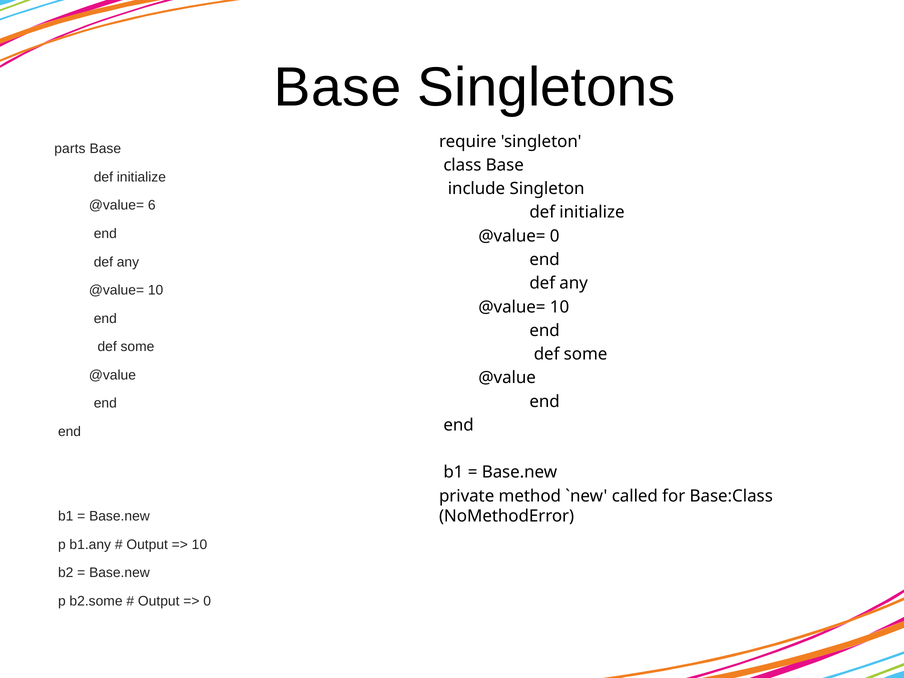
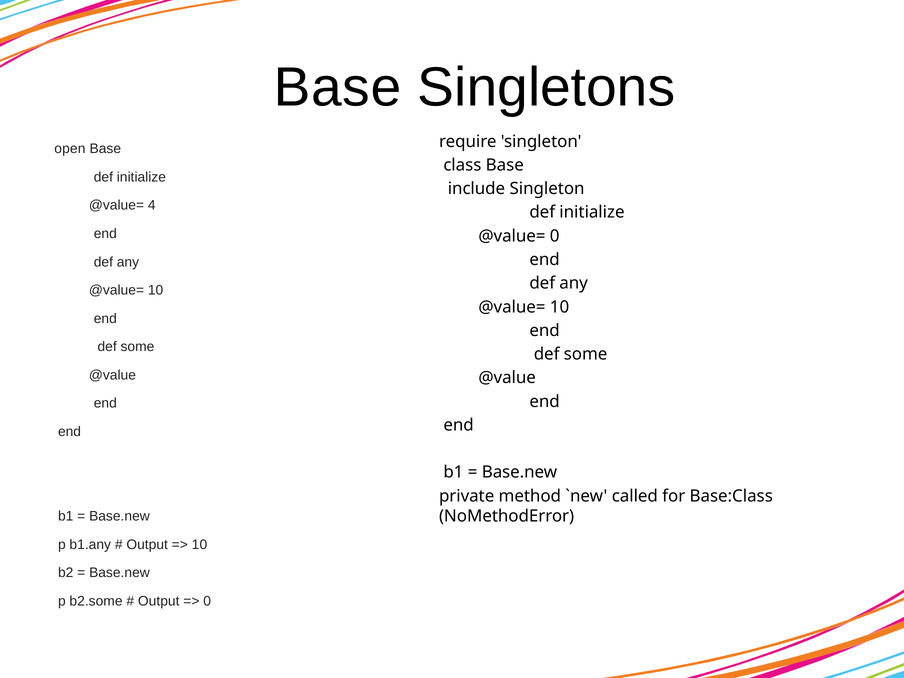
parts: parts -> open (70, 149)
6: 6 -> 4 (152, 205)
